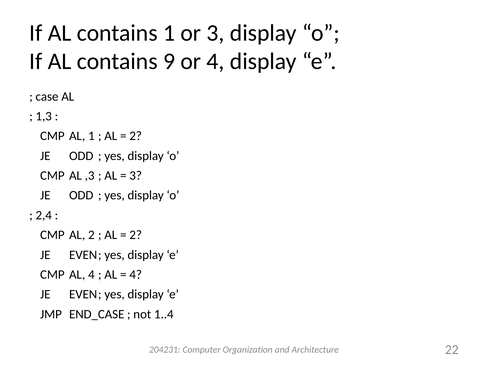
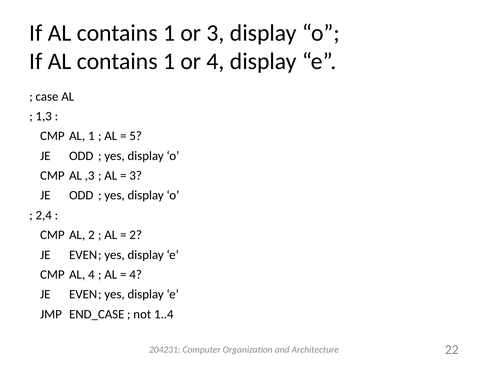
9: 9 -> 1 (169, 61)
2: 2 -> 5 (136, 136)
